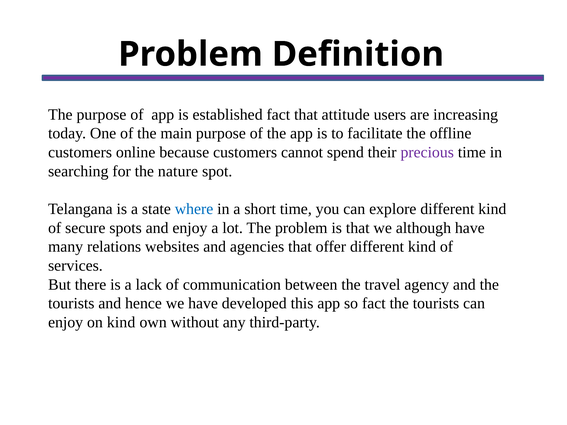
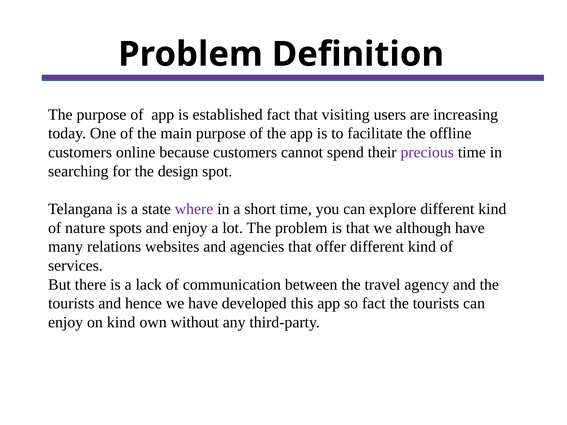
attitude: attitude -> visiting (346, 115)
nature: nature -> design (178, 171)
where colour: blue -> purple (194, 209)
secure: secure -> nature (85, 228)
